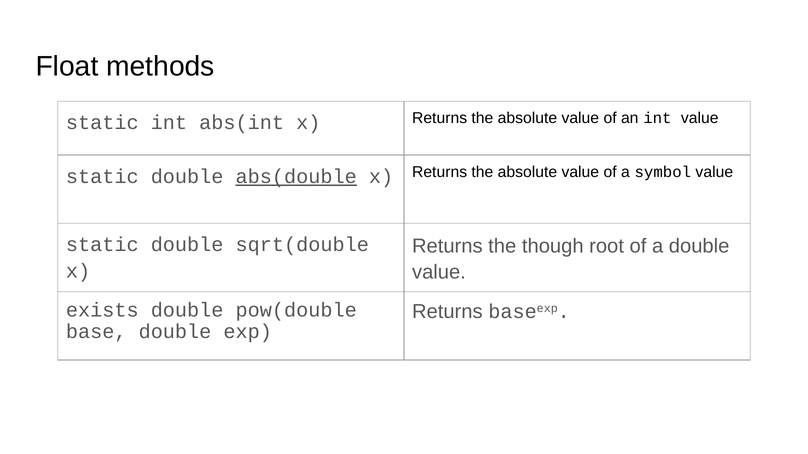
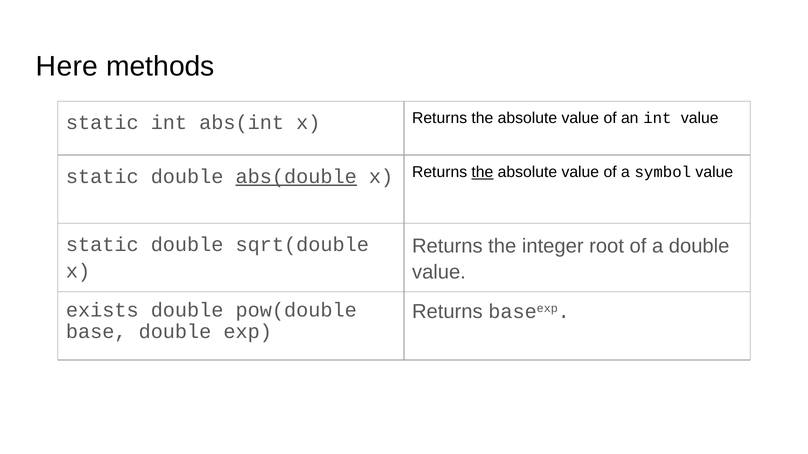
Float: Float -> Here (67, 66)
the underline: none -> present (482, 172)
though: though -> integer (553, 246)
